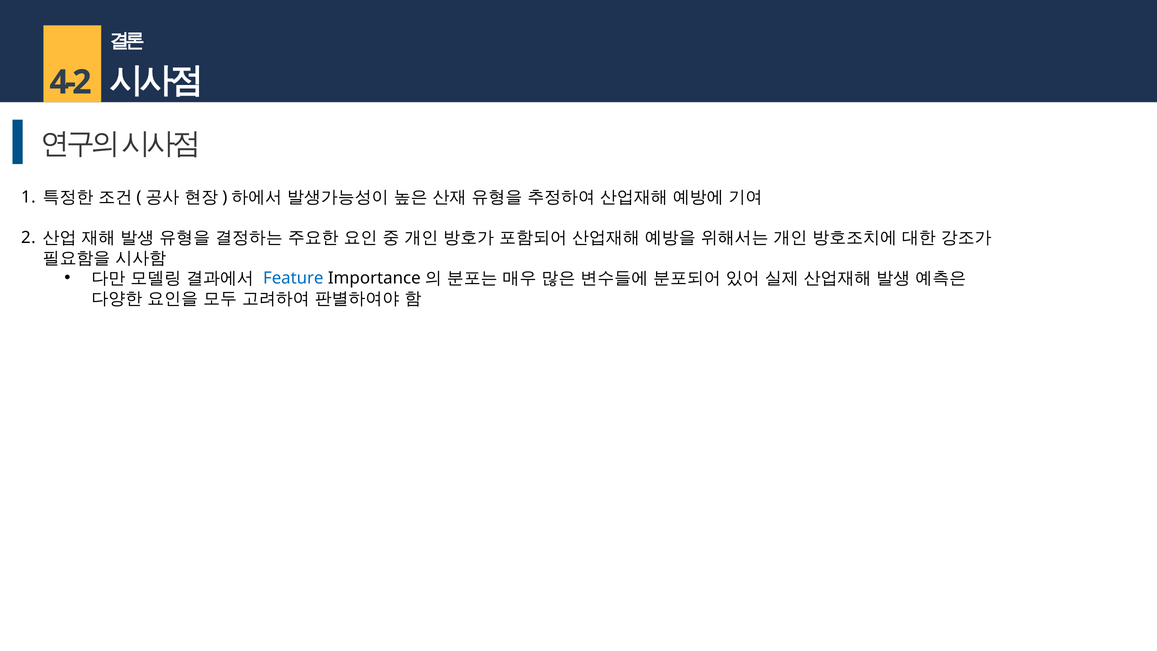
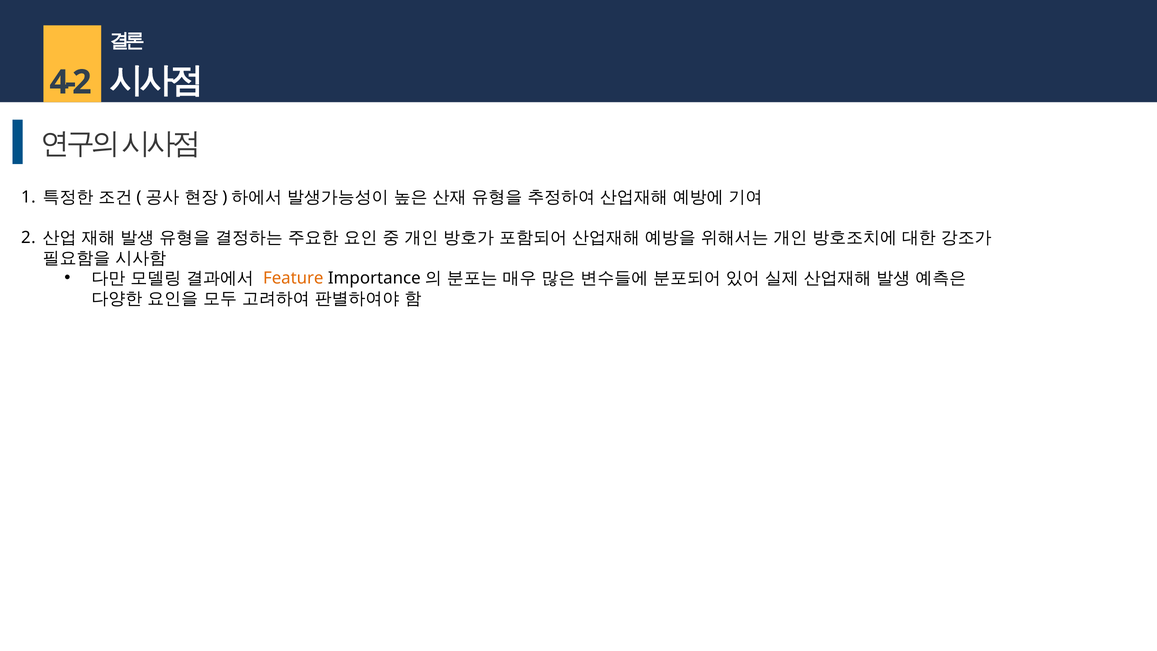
Feature colour: blue -> orange (293, 278)
